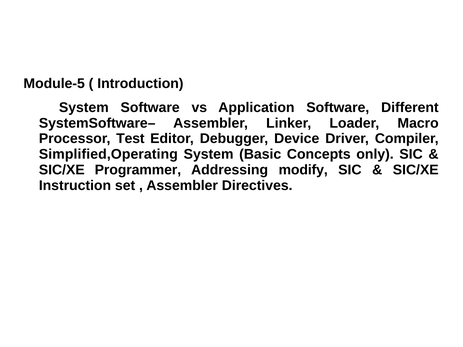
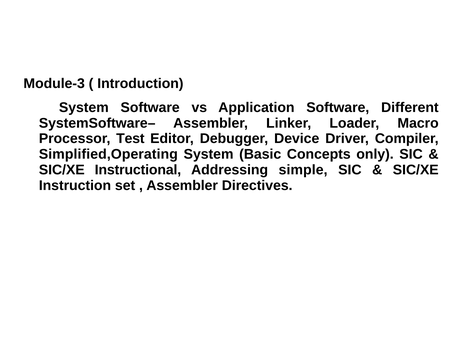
Module-5: Module-5 -> Module-3 (54, 84)
Programmer: Programmer -> Instructional (138, 170)
modify: modify -> simple (303, 170)
